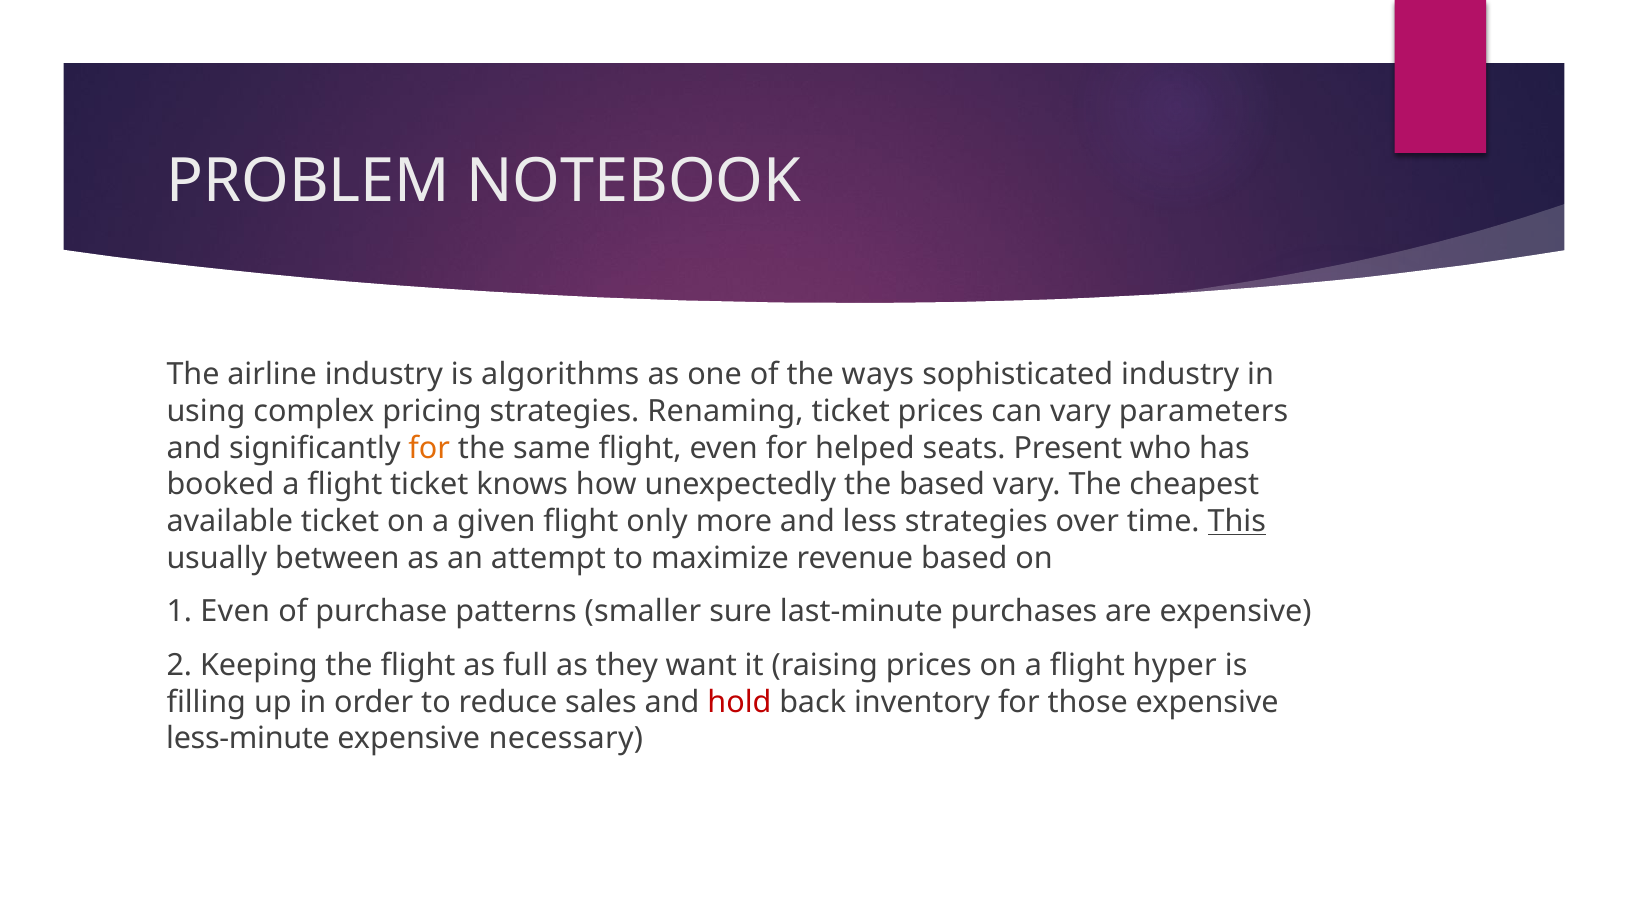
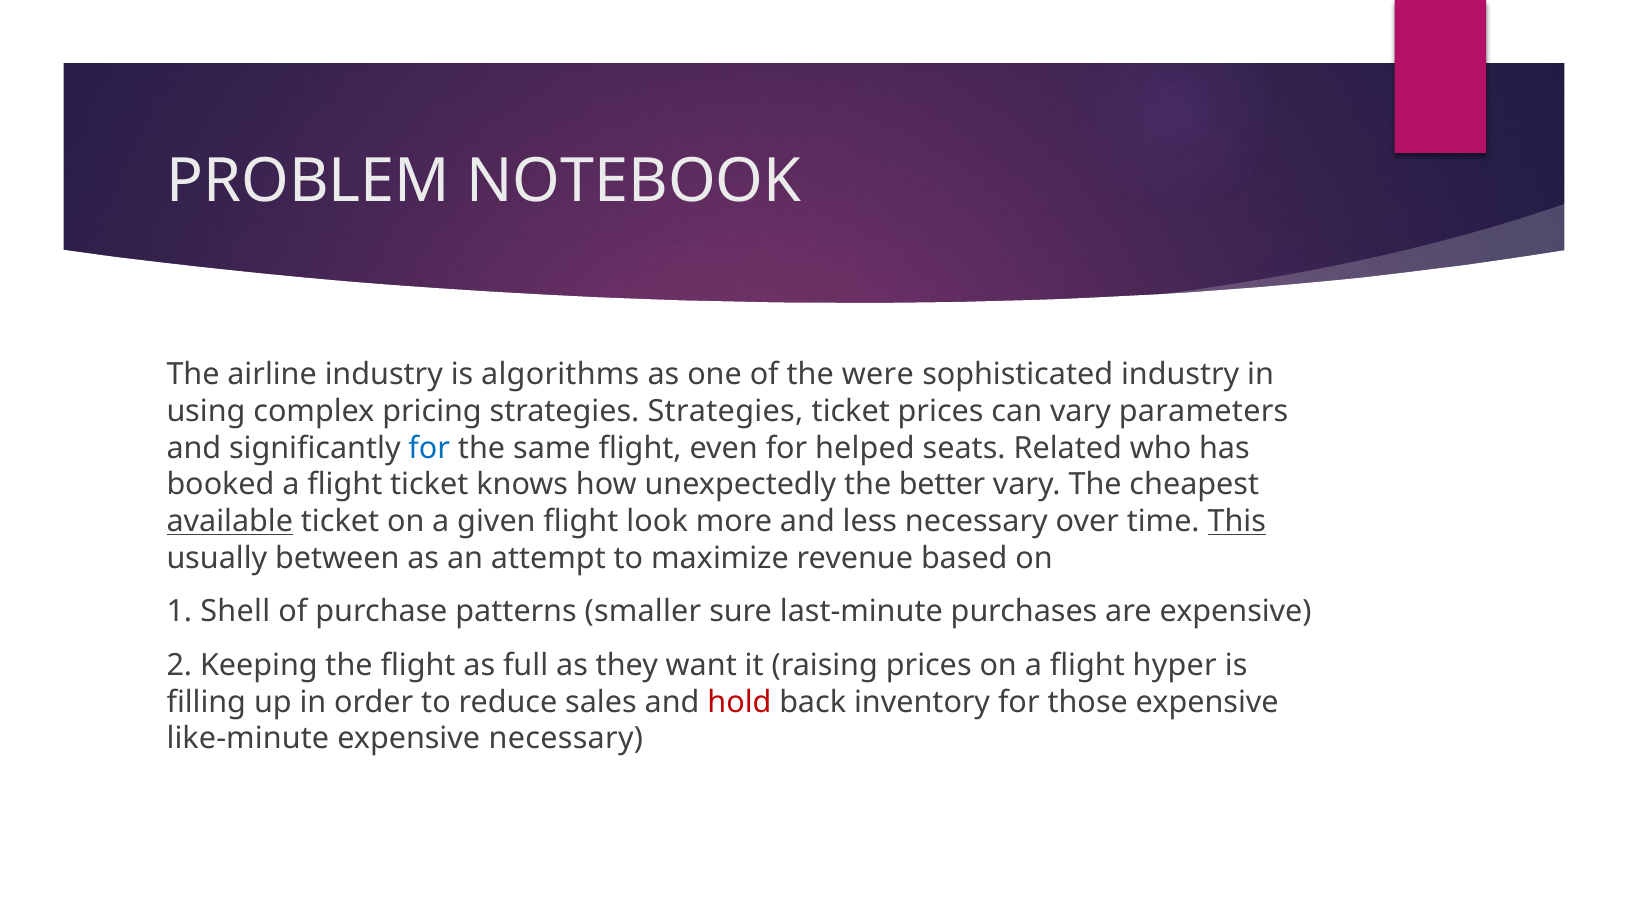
ways: ways -> were (878, 375)
strategies Renaming: Renaming -> Strategies (725, 411)
for colour: orange -> blue (429, 448)
Present: Present -> Related (1068, 448)
the based: based -> better (942, 485)
available underline: none -> present (230, 521)
only: only -> look (657, 521)
less strategies: strategies -> necessary (976, 521)
1 Even: Even -> Shell (235, 611)
less-minute: less-minute -> like-minute (248, 738)
